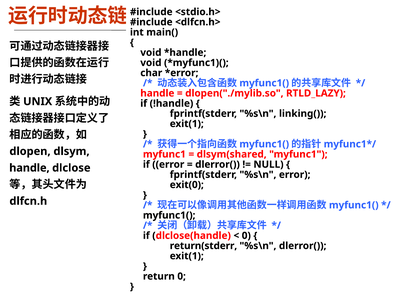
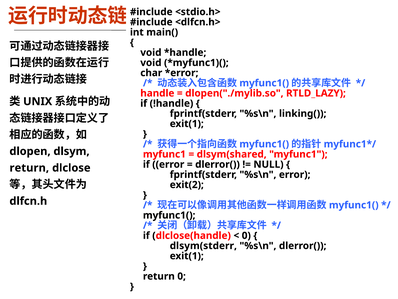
handle: handle -> return (29, 168)
exit(0: exit(0 -> exit(2 (187, 184)
return(stderr: return(stderr -> dlsym(stderr (203, 245)
